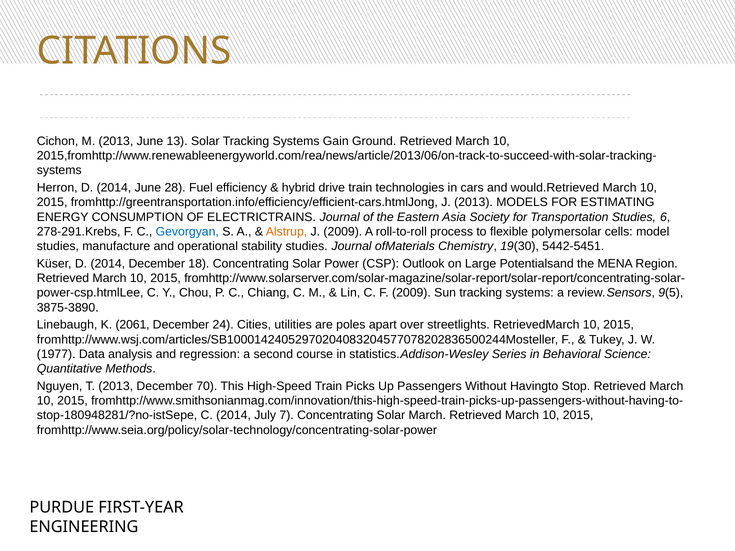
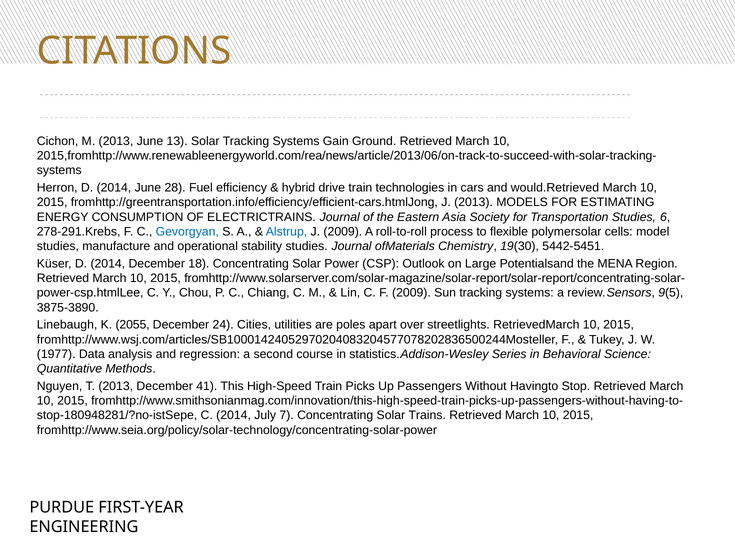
Alstrup colour: orange -> blue (287, 232)
2061: 2061 -> 2055 (133, 325)
70: 70 -> 41 (207, 386)
Solar March: March -> Trains (427, 416)
